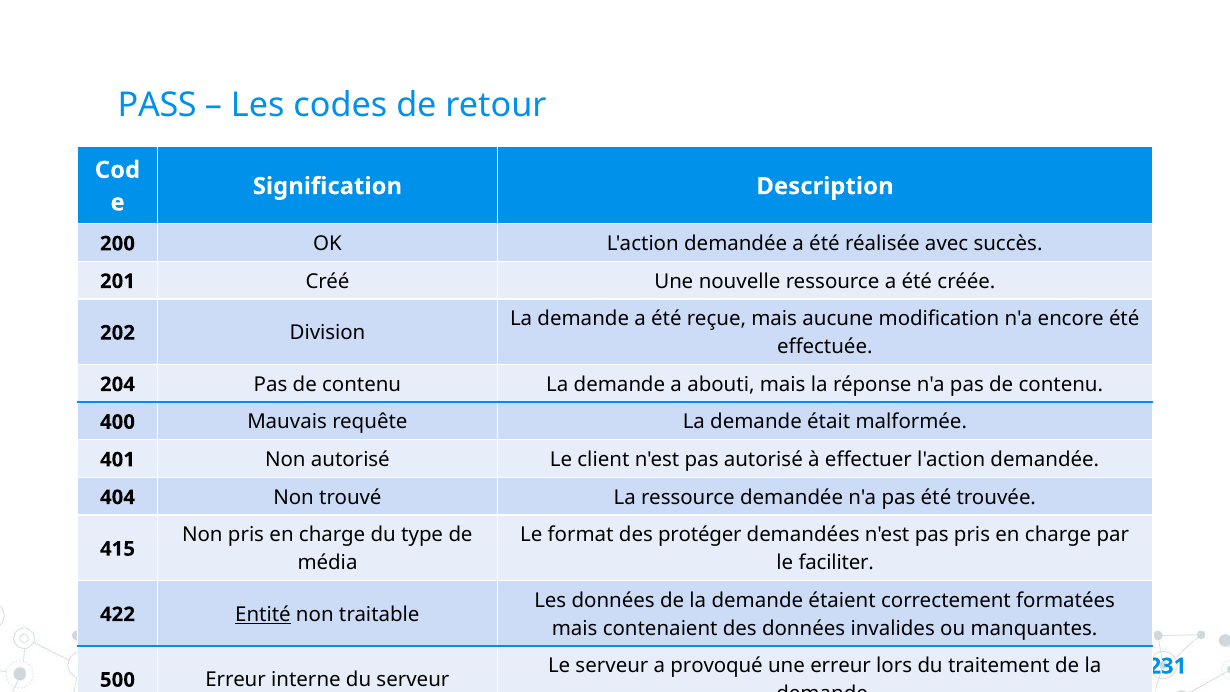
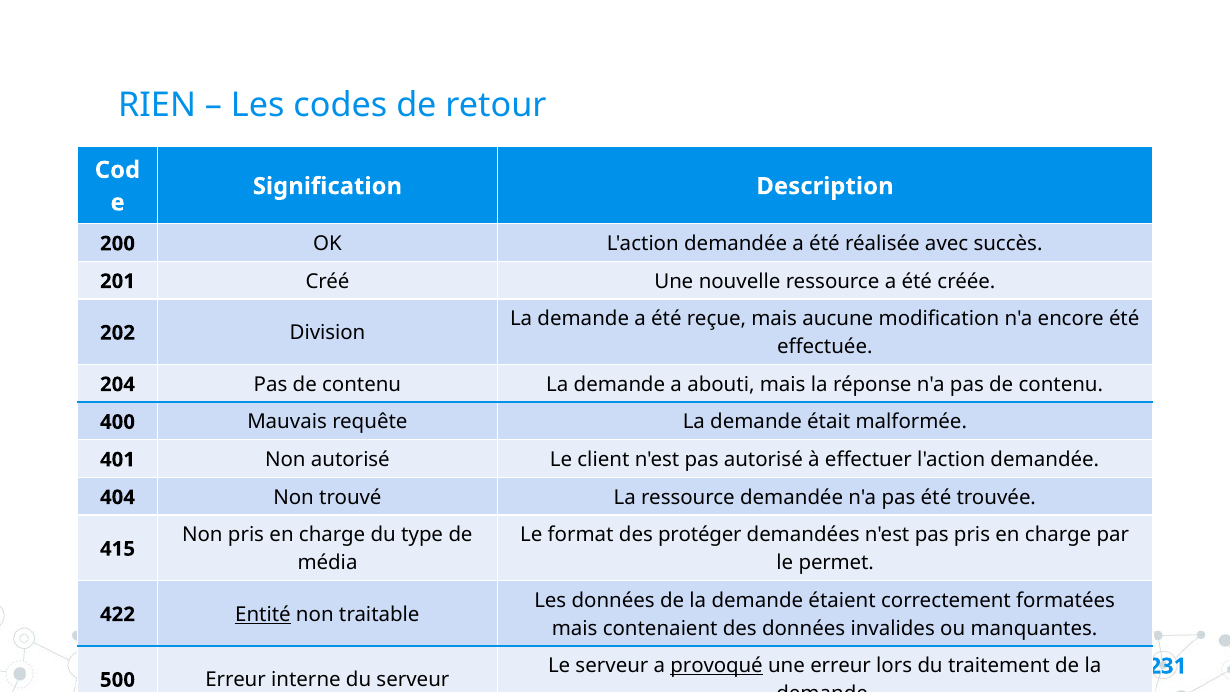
PASS: PASS -> RIEN (157, 106)
faciliter: faciliter -> permet (836, 563)
provoqué underline: none -> present (717, 666)
